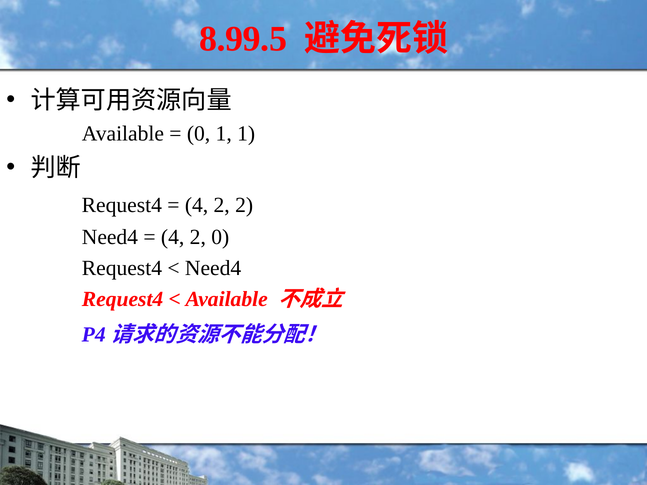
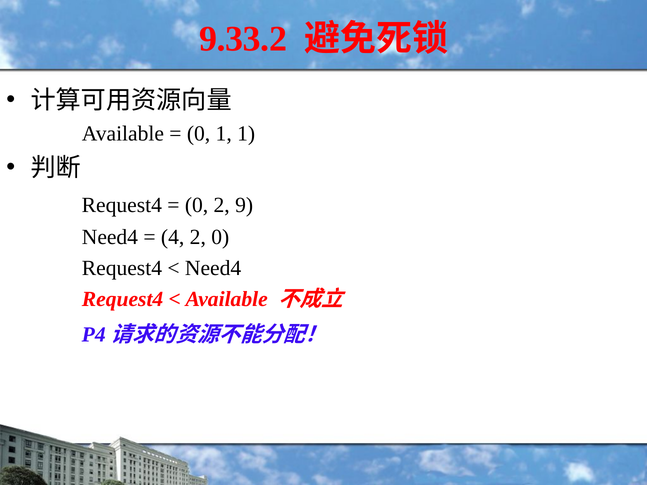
8.99.5: 8.99.5 -> 9.33.2 (243, 39)
4: 4 -> 0 (197, 205)
2 2: 2 -> 9 (244, 205)
